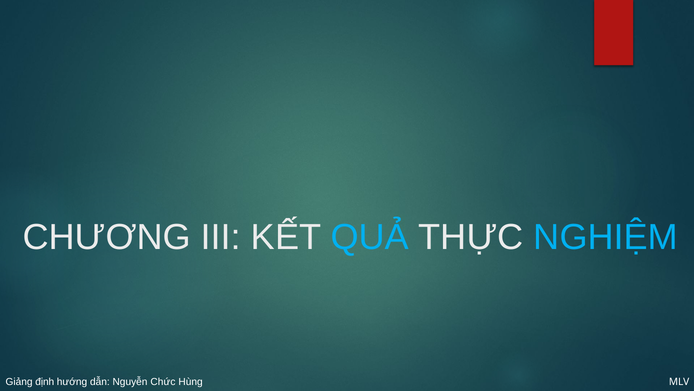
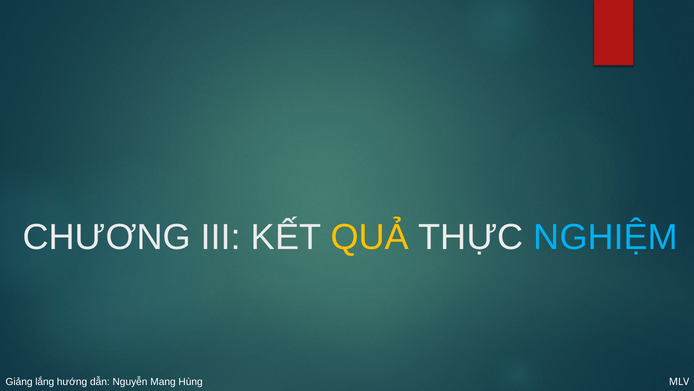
QUẢ colour: light blue -> yellow (370, 237)
định: định -> lắng (45, 381)
Chức: Chức -> Mang (163, 381)
